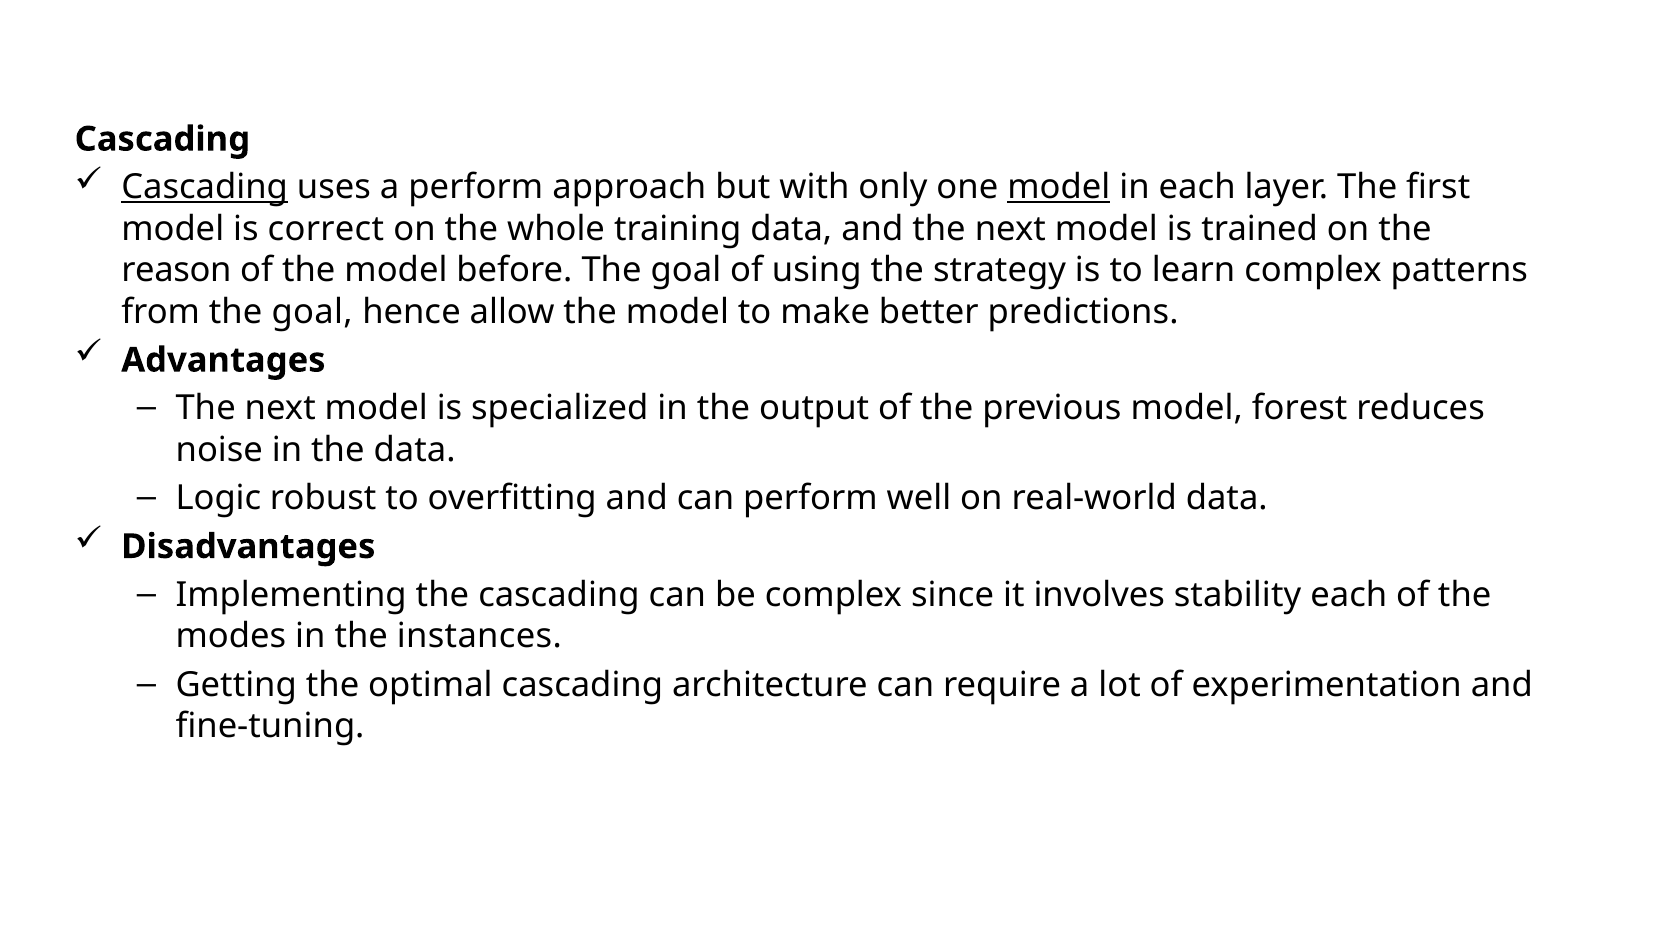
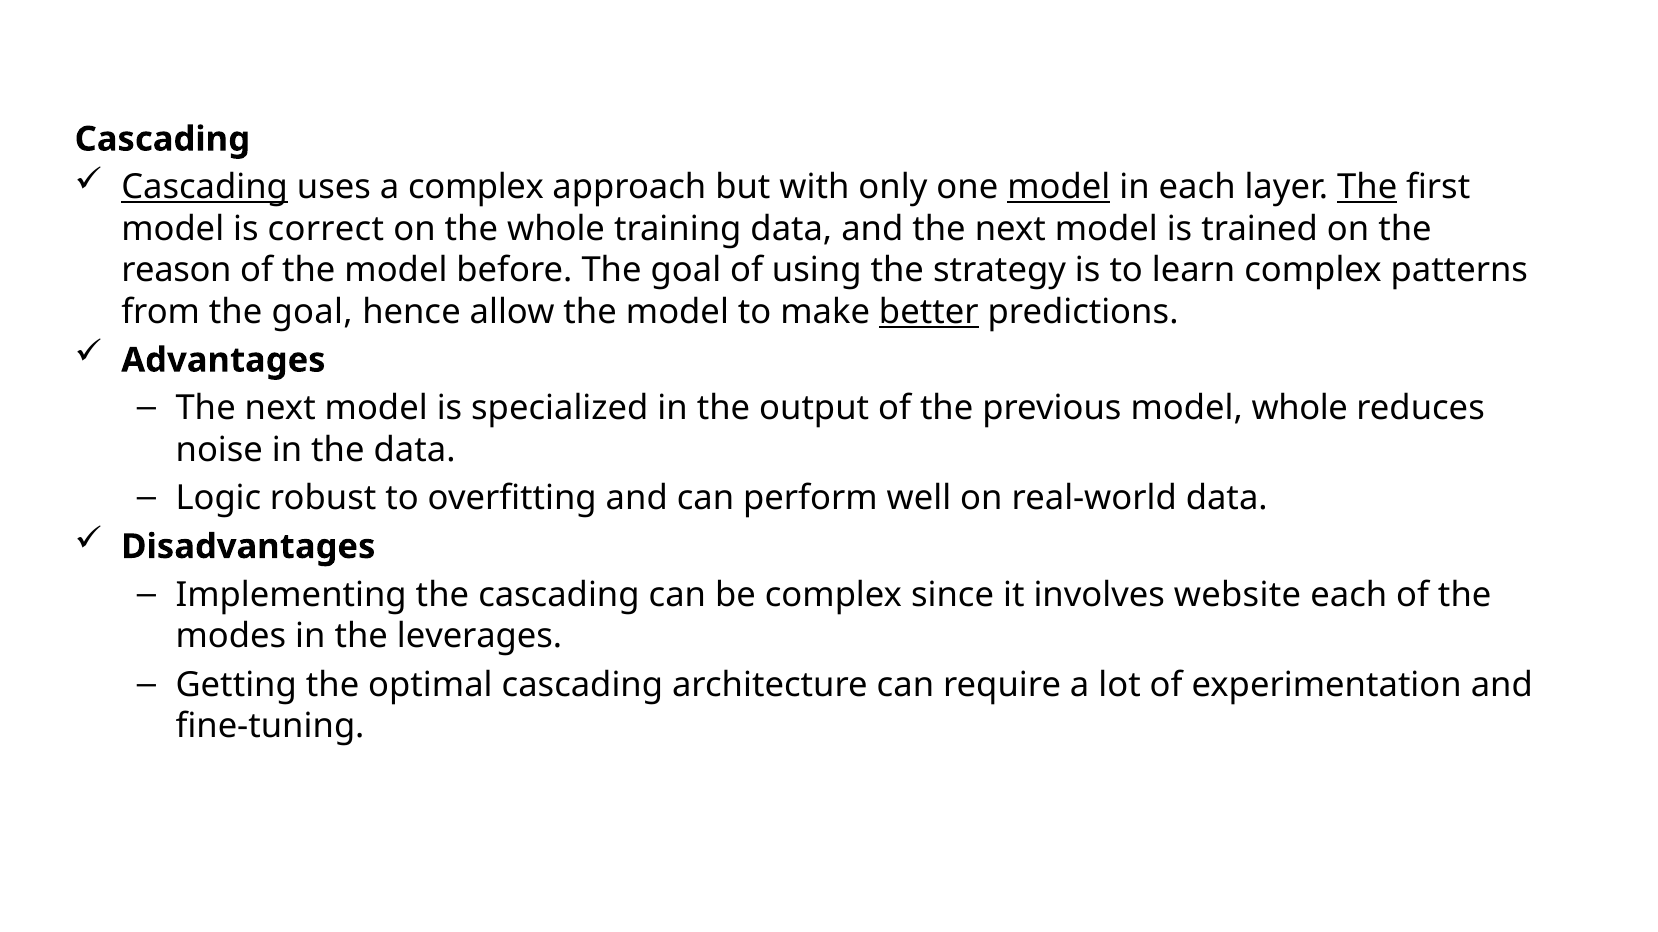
a perform: perform -> complex (476, 188)
The underline: none -> present (1367, 188)
better underline: none -> present (929, 312)
model forest: forest -> whole (1300, 409)
stability: stability -> website (1237, 595)
instances: instances -> leverages (480, 637)
